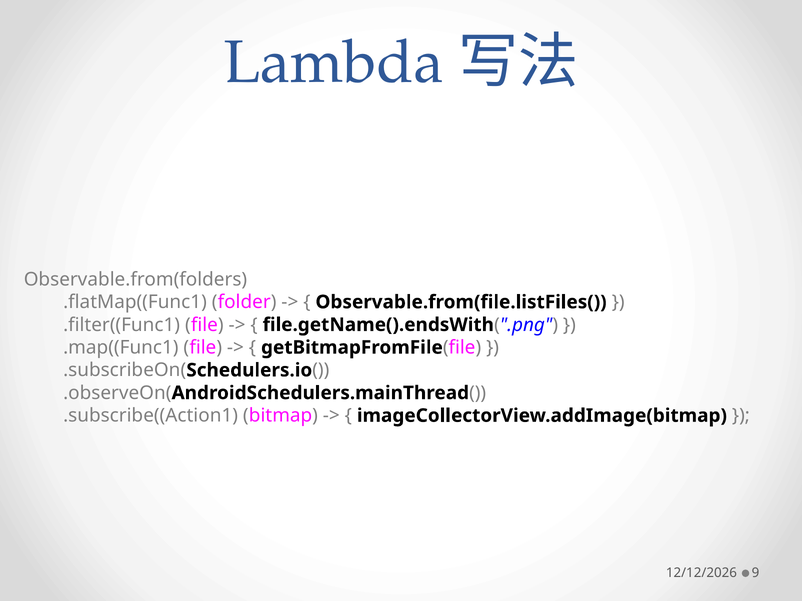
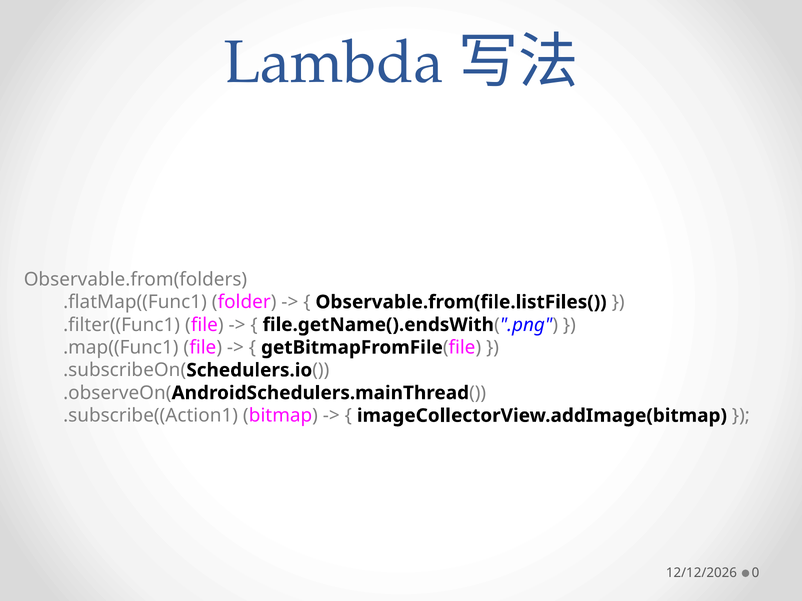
9: 9 -> 0 (756, 573)
